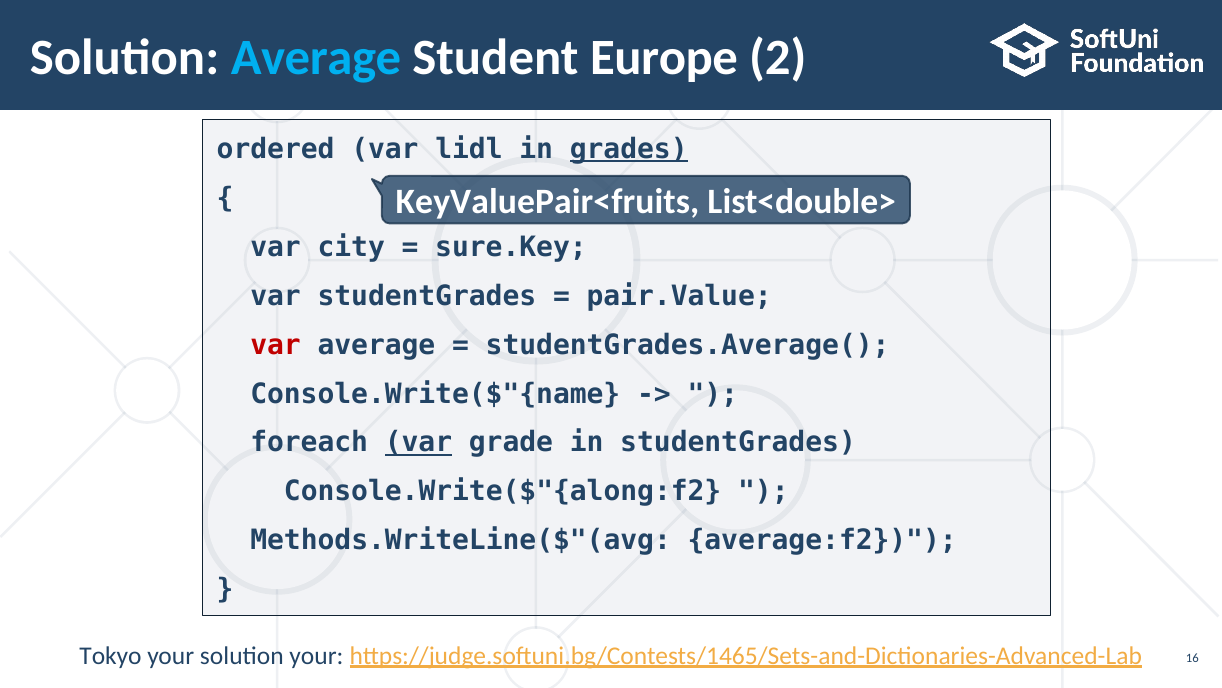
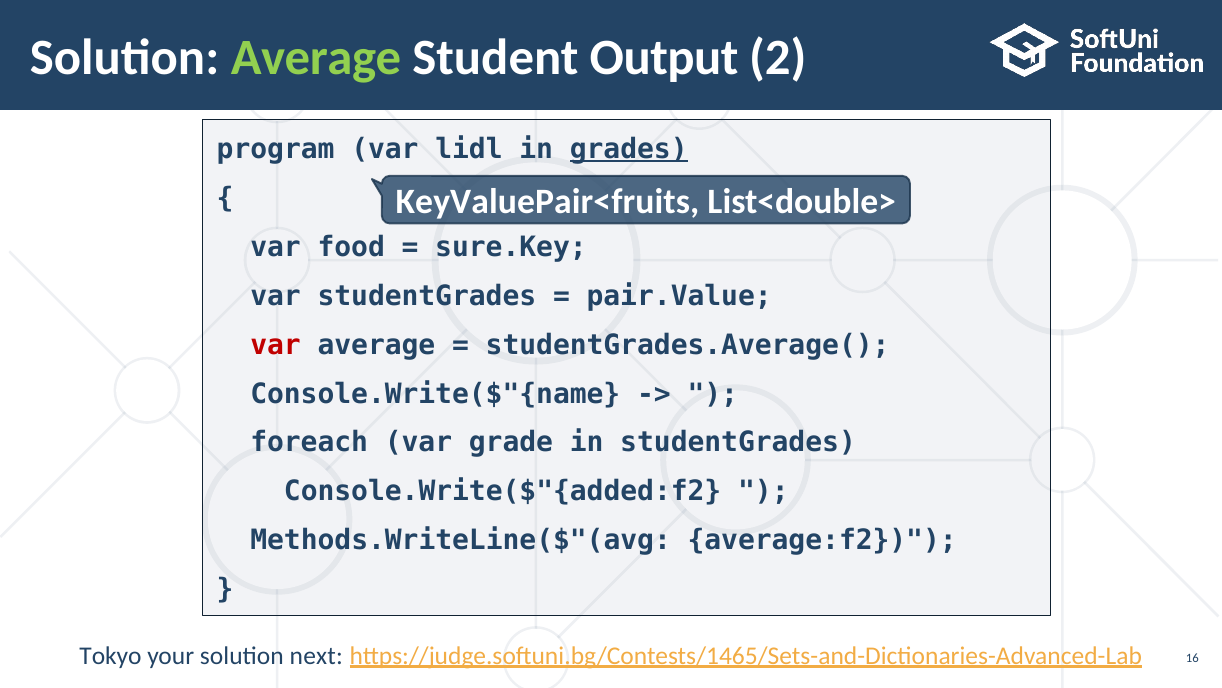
Average colour: light blue -> light green (316, 58)
Europe: Europe -> Output (664, 58)
ordered: ordered -> program (276, 149)
city: city -> food (351, 247)
var underline: present -> none (419, 442)
Console.Write($"{along:f2: Console.Write($"{along:f2 -> Console.Write($"{added:f2 (503, 491)
solution your: your -> next (316, 655)
